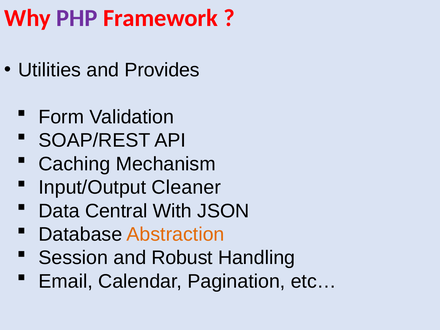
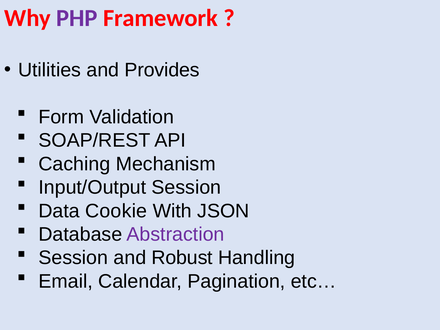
Input/Output Cleaner: Cleaner -> Session (186, 187)
Central: Central -> Cookie (116, 211)
Abstraction colour: orange -> purple (176, 234)
